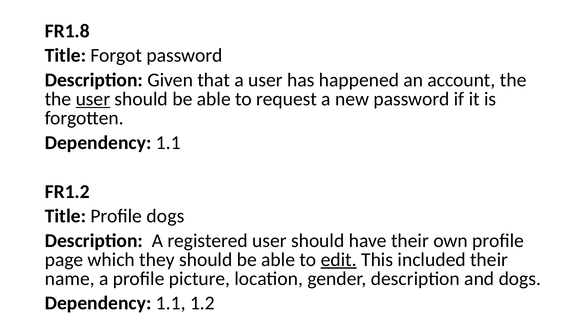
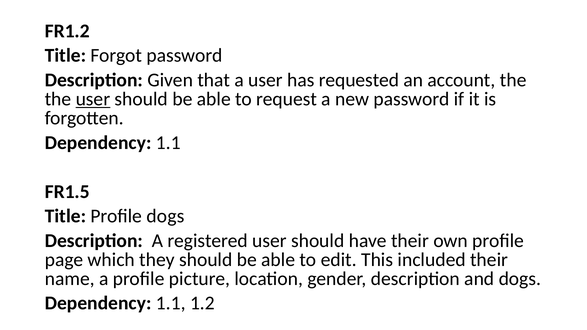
FR1.8: FR1.8 -> FR1.2 (67, 31)
happened: happened -> requested (359, 80)
FR1.2: FR1.2 -> FR1.5 (67, 192)
edit underline: present -> none (339, 260)
